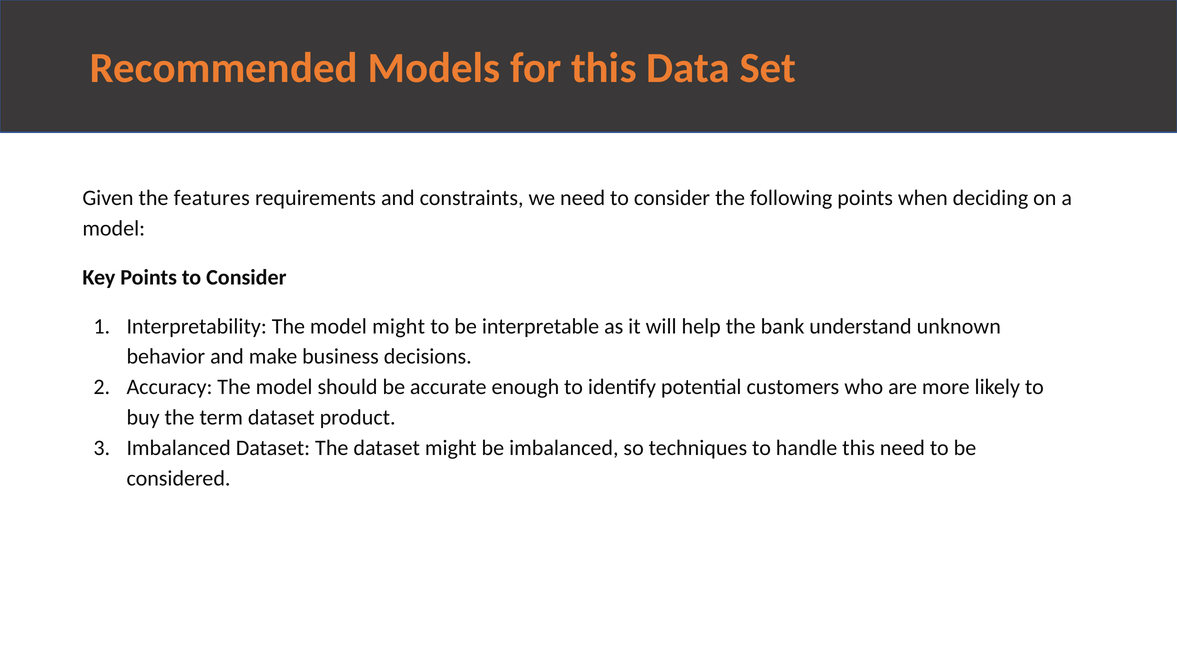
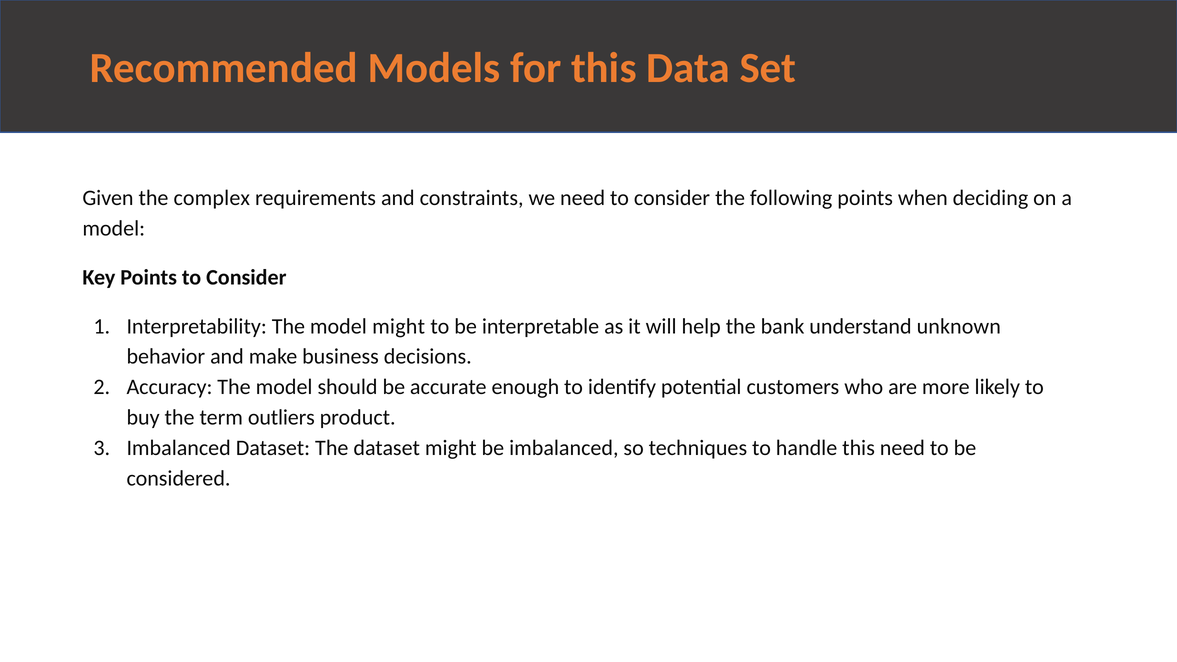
features: features -> complex (212, 198)
term dataset: dataset -> outliers (281, 418)
